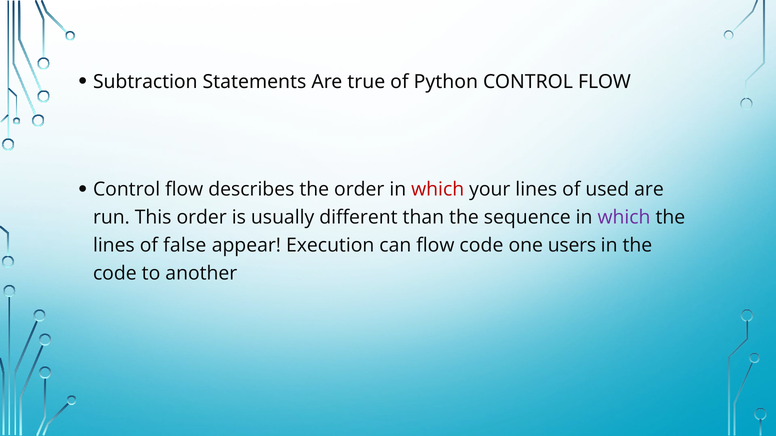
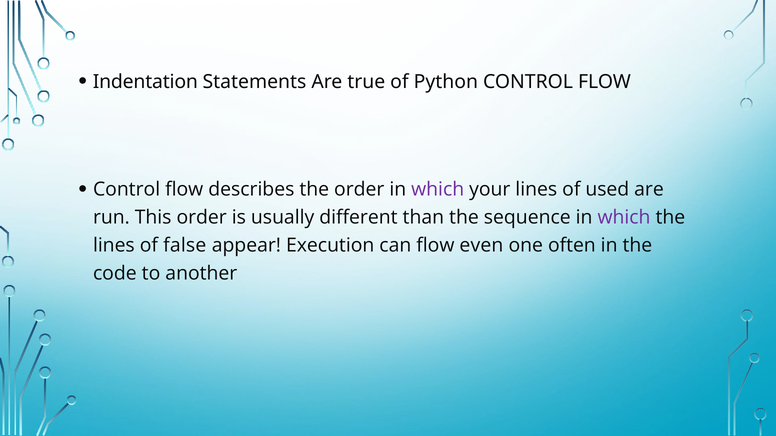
Subtraction: Subtraction -> Indentation (145, 82)
which colour: red -> purple (438, 190)
flow code: code -> even (481, 246)
users: users -> often (572, 246)
